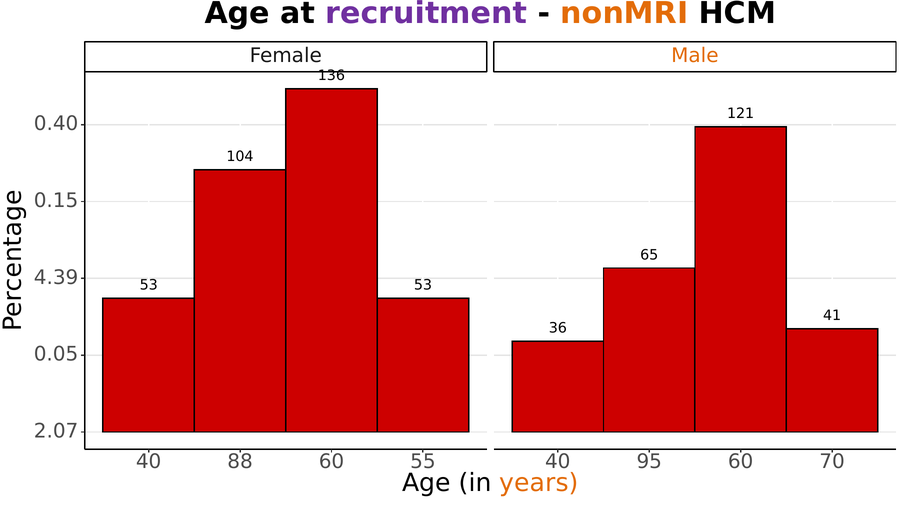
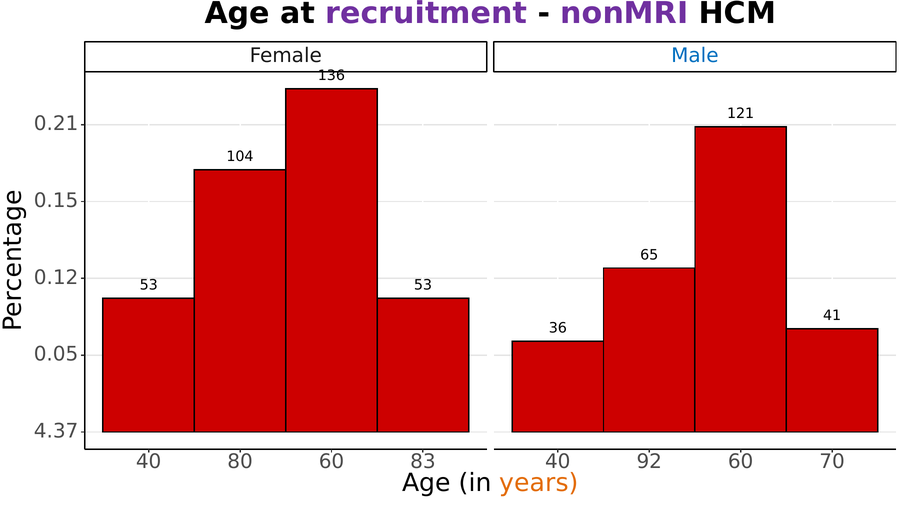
nonMRI colour: orange -> purple (624, 13)
Male colour: orange -> blue (695, 56)
0.40: 0.40 -> 0.21 (56, 124)
4.39: 4.39 -> 0.12 (56, 277)
2.07: 2.07 -> 4.37 (56, 431)
88: 88 -> 80 (240, 462)
55: 55 -> 83 (423, 462)
95: 95 -> 92 (649, 462)
